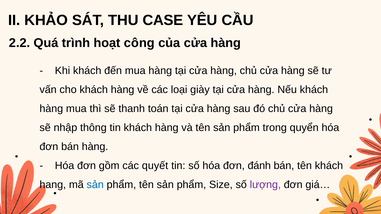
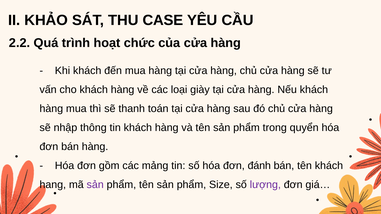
công: công -> chức (139, 43)
quyết: quyết -> mảng (155, 166)
sản colour: blue -> purple (95, 185)
